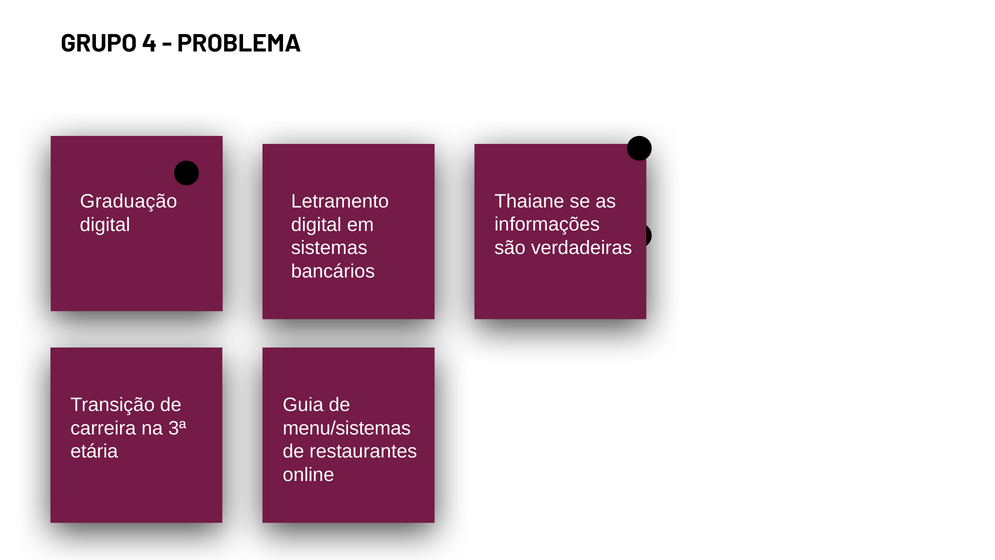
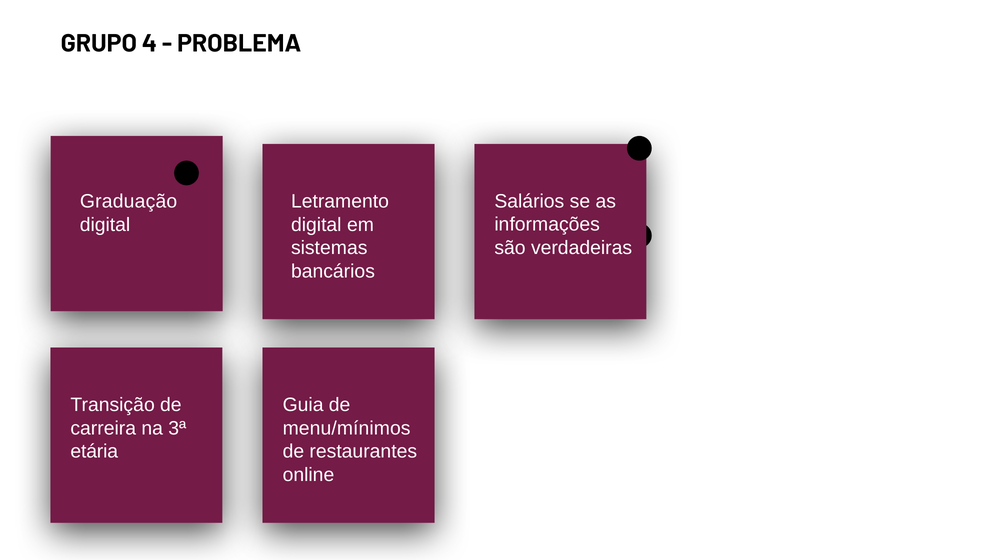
Thaiane: Thaiane -> Salários (529, 201)
menu/sistemas: menu/sistemas -> menu/mínimos (347, 428)
